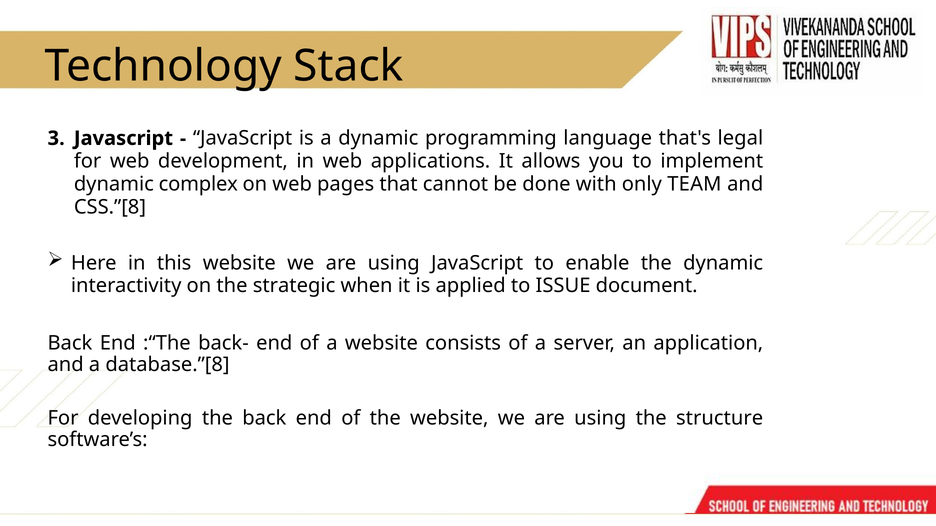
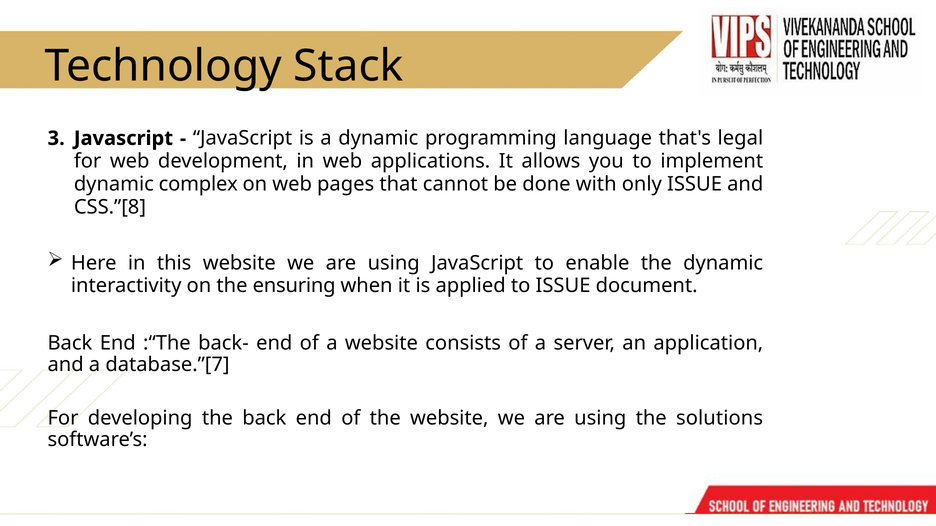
only TEAM: TEAM -> ISSUE (695, 184)
strategic: strategic -> ensuring (294, 286)
database.”[8: database.”[8 -> database.”[7 (168, 365)
structure: structure -> solutions (720, 418)
